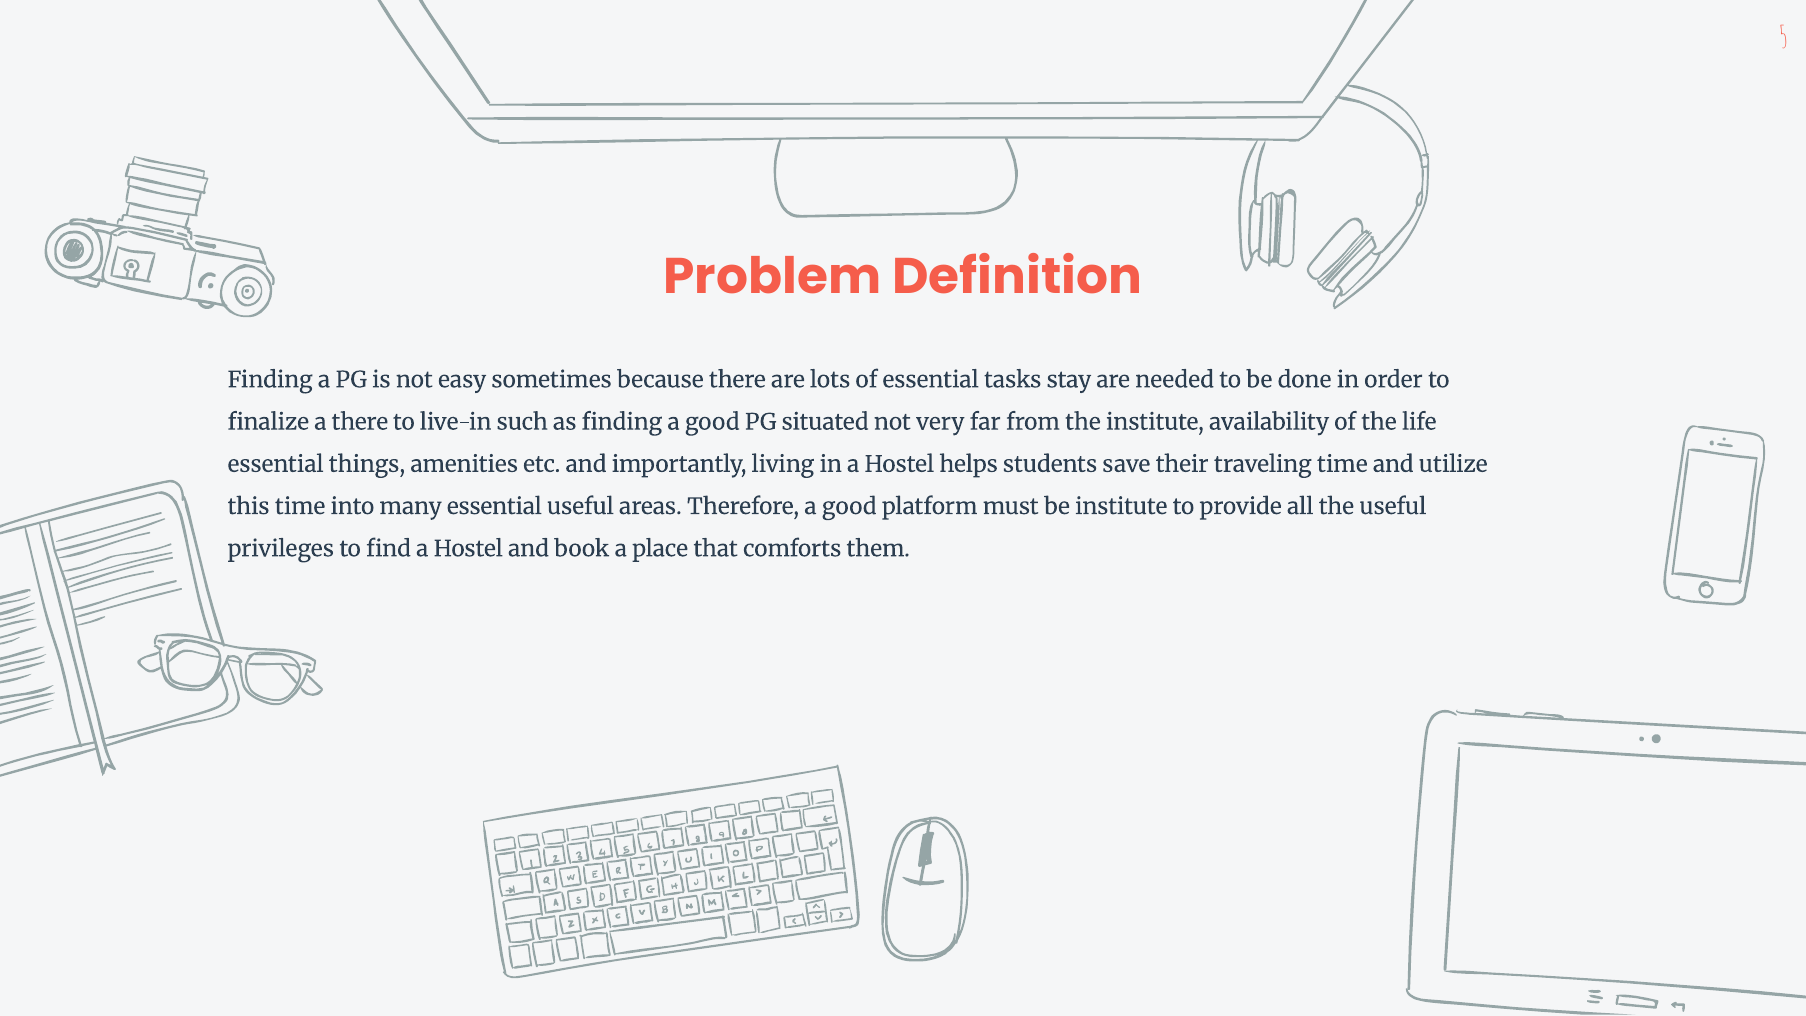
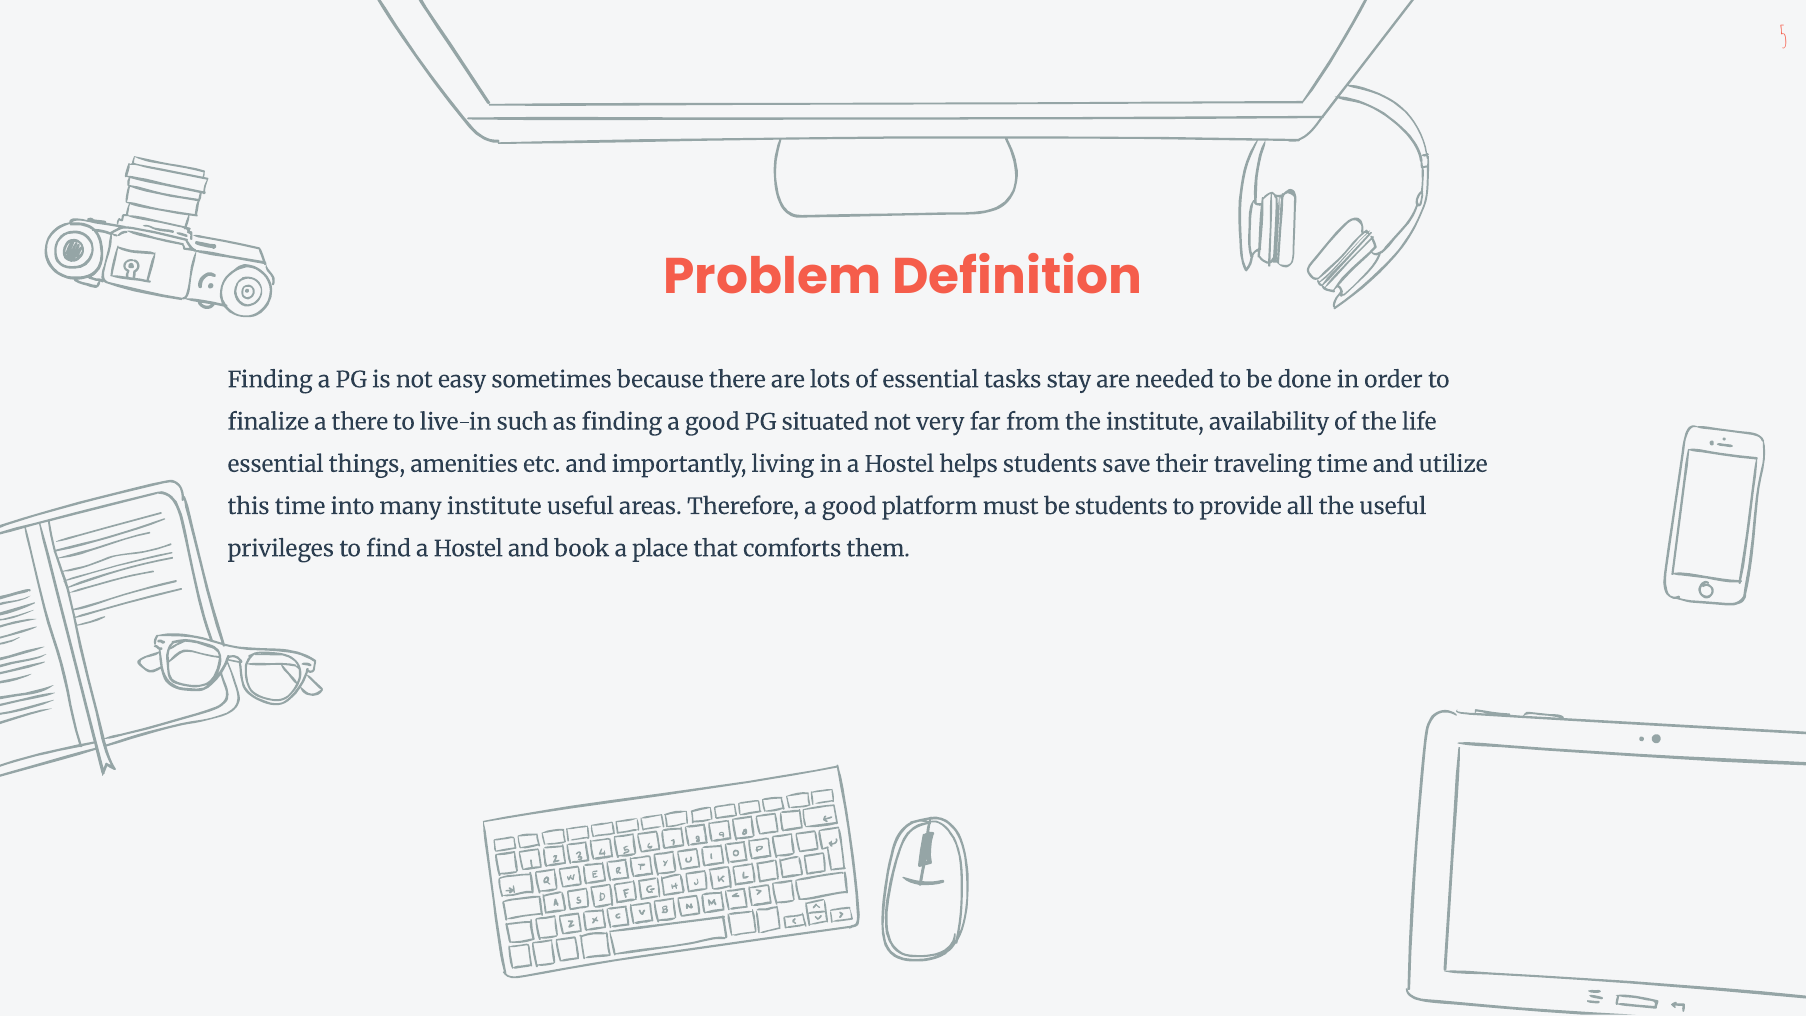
many essential: essential -> institute (494, 507)
be institute: institute -> students (1121, 507)
